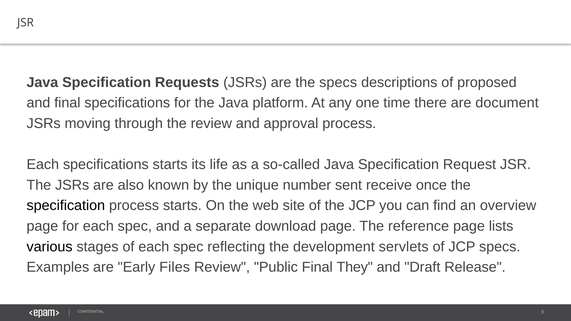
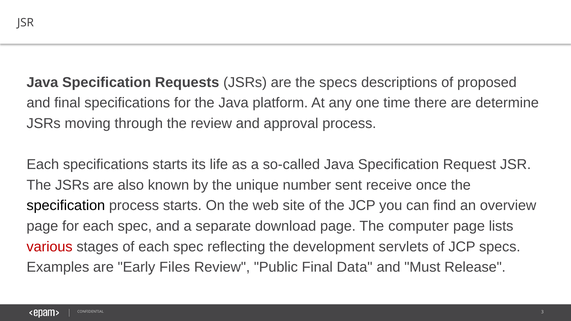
document: document -> determine (507, 103)
reference: reference -> computer (419, 226)
various colour: black -> red (50, 247)
They: They -> Data (355, 267)
Draft: Draft -> Must (422, 267)
